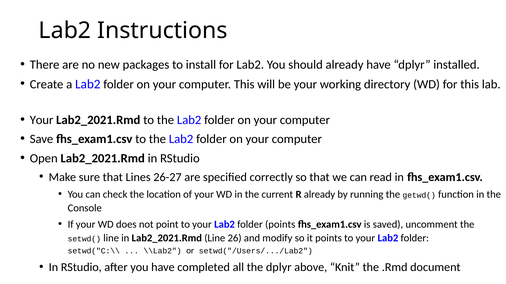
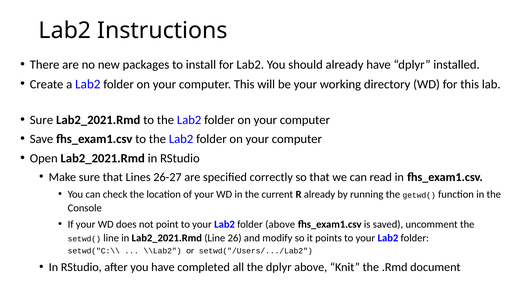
Your: Your -> Sure (41, 120)
folder points: points -> above (280, 225)
